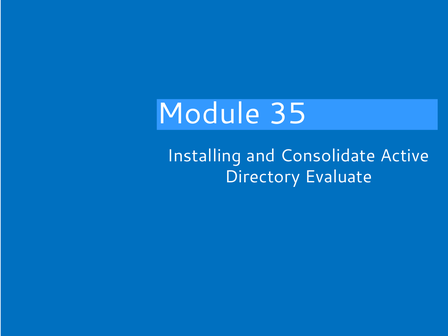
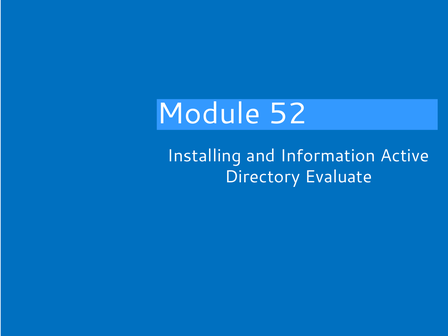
35: 35 -> 52 (288, 114)
Consolidate: Consolidate -> Information (328, 156)
